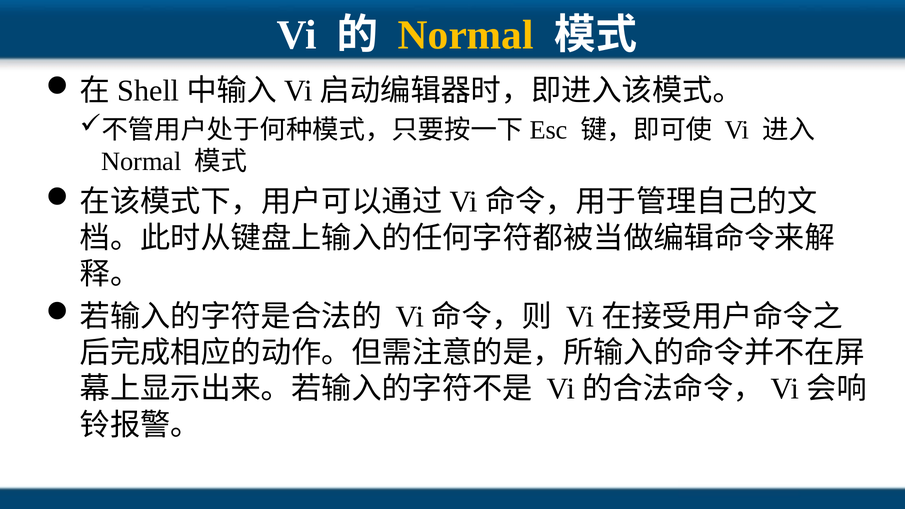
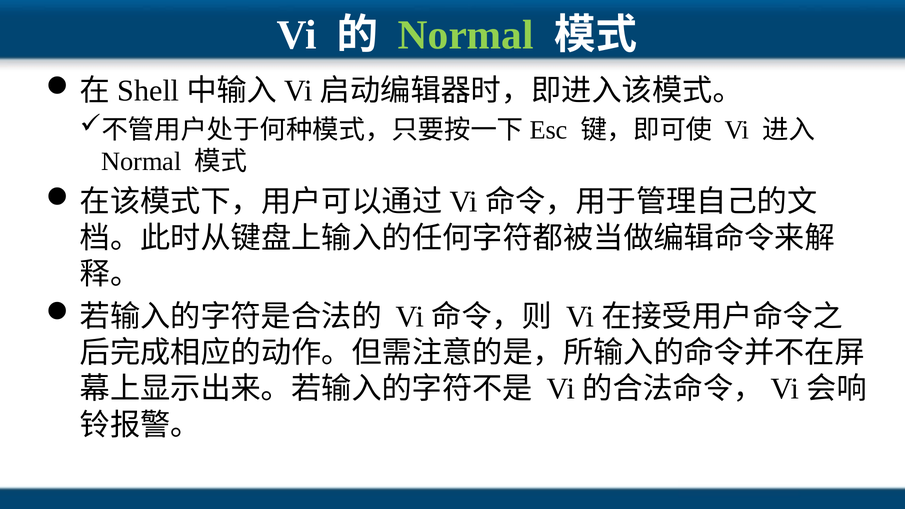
Normal colour: yellow -> light green (466, 35)
